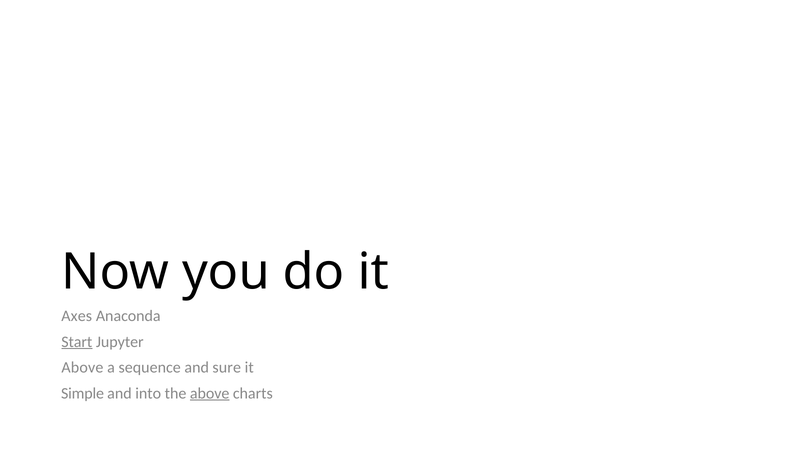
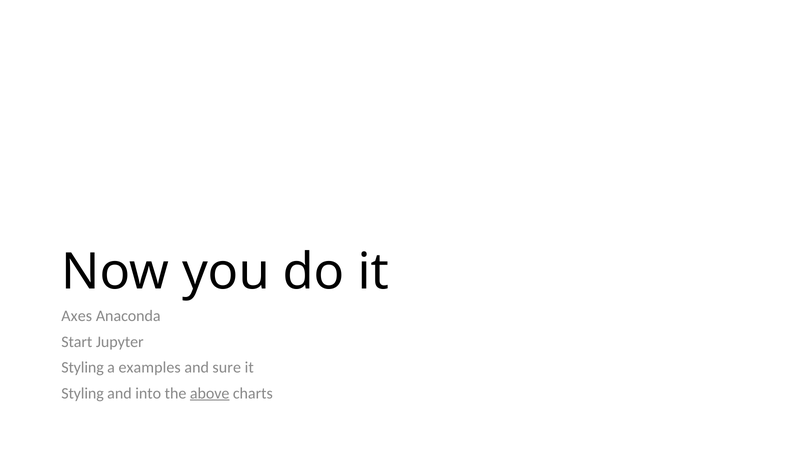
Start underline: present -> none (77, 342)
Above: Above -> Styling (83, 368)
sequence: sequence -> examples (150, 368)
Simple: Simple -> Styling (83, 393)
